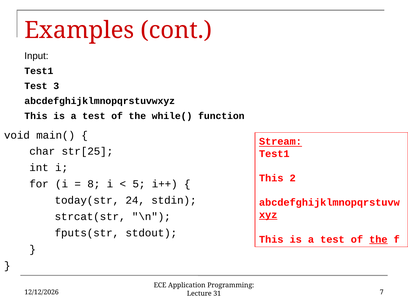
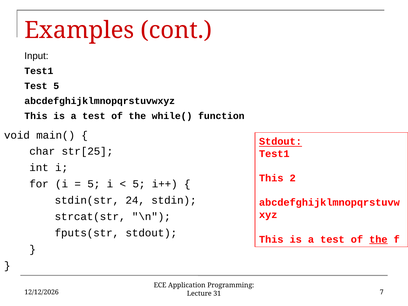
Test 3: 3 -> 5 (56, 86)
Stream: Stream -> Stdout (280, 141)
8: 8 -> 5 (94, 184)
today(str: today(str -> stdin(str (87, 200)
xyz underline: present -> none (268, 215)
